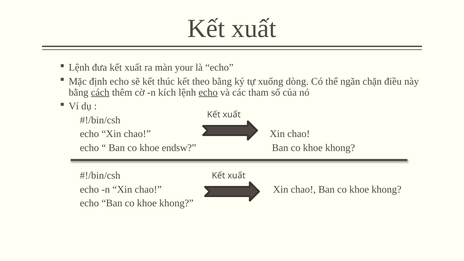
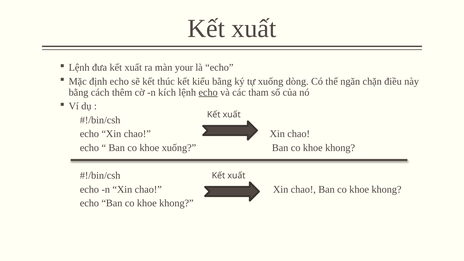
theo: theo -> kiểu (201, 81)
cách underline: present -> none (100, 92)
khoe endsw: endsw -> xuống (179, 148)
